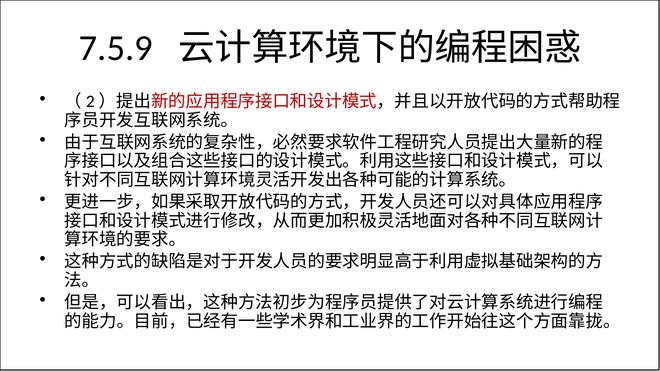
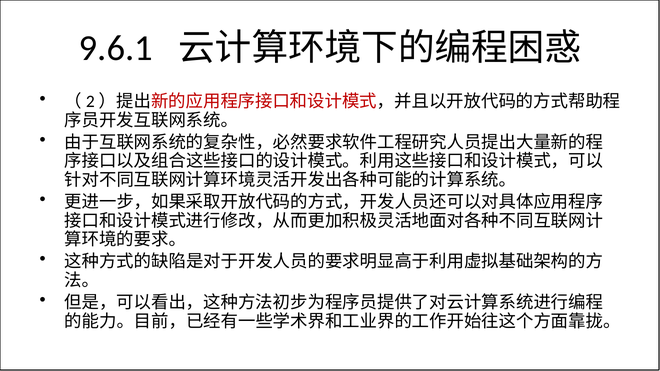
7.5.9: 7.5.9 -> 9.6.1 (116, 48)
